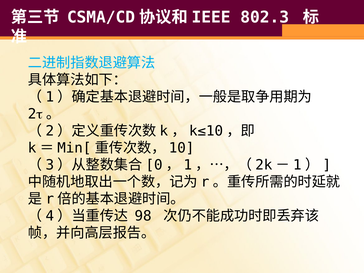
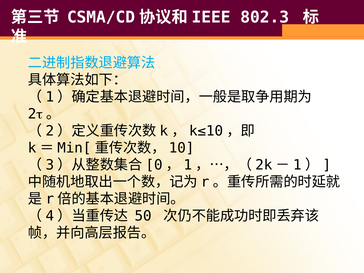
98: 98 -> 50 (143, 216)
